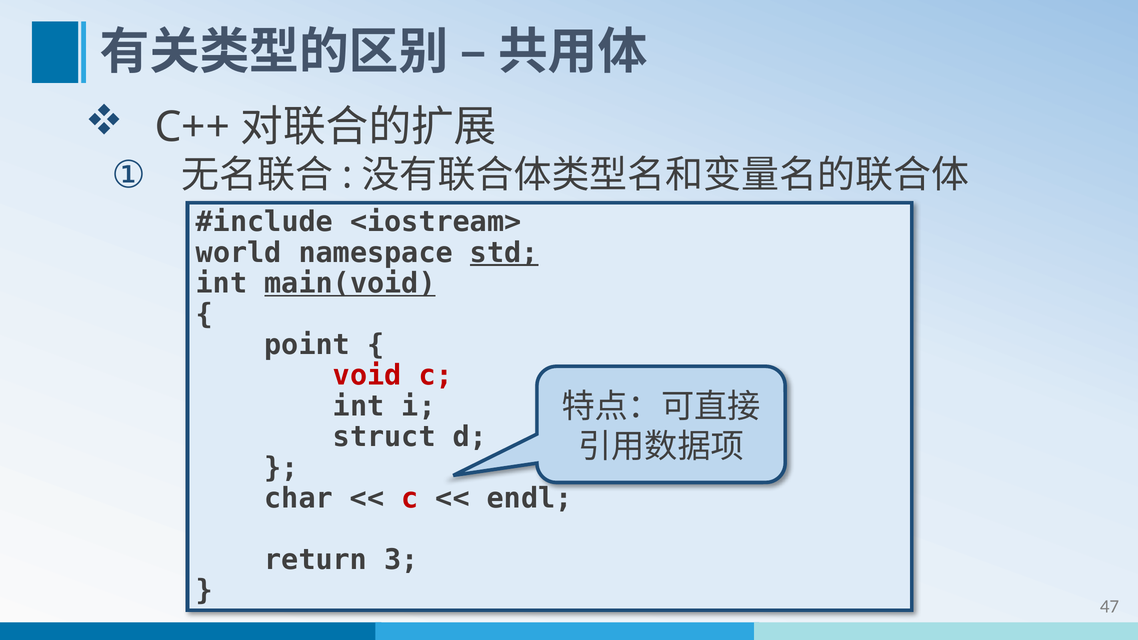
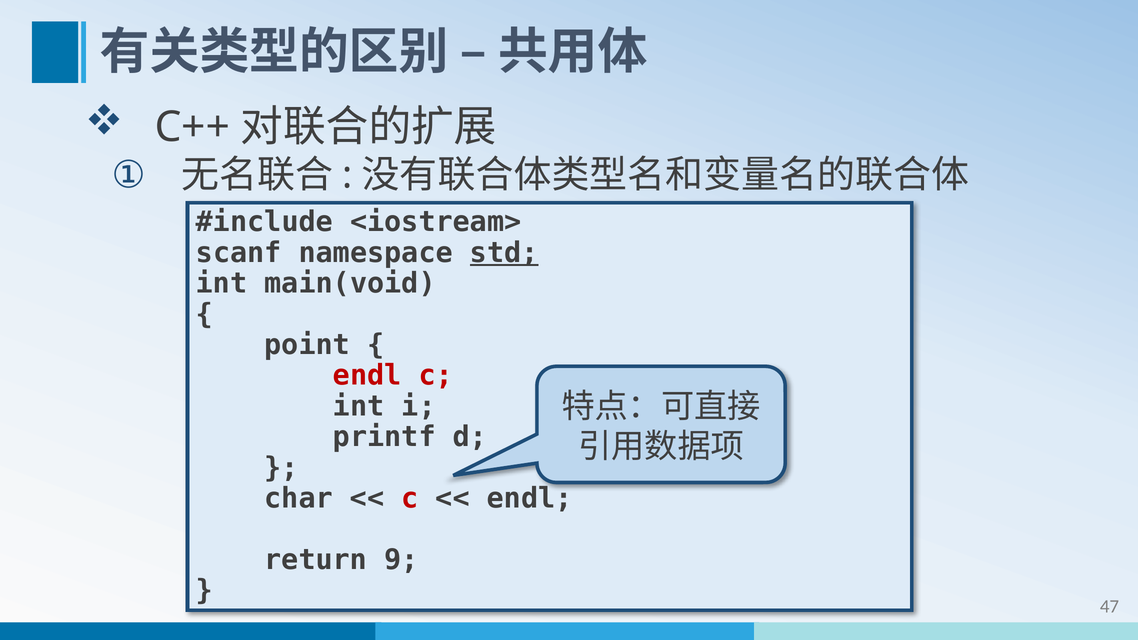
world: world -> scanf (239, 253)
main(void underline: present -> none (350, 284)
void: void -> endl (367, 376)
struct: struct -> printf (384, 437)
3: 3 -> 9 (401, 560)
